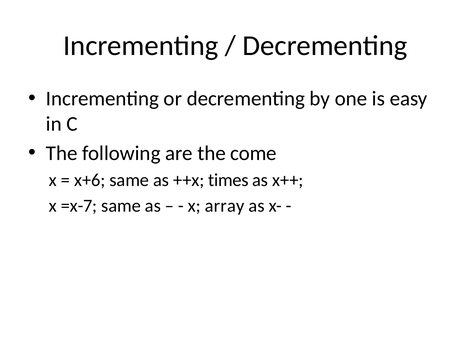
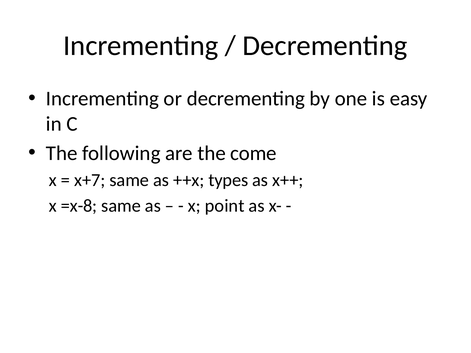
x+6: x+6 -> x+7 (90, 180)
times: times -> types (228, 180)
=x-7: =x-7 -> =x-8 (79, 206)
array: array -> point (225, 206)
